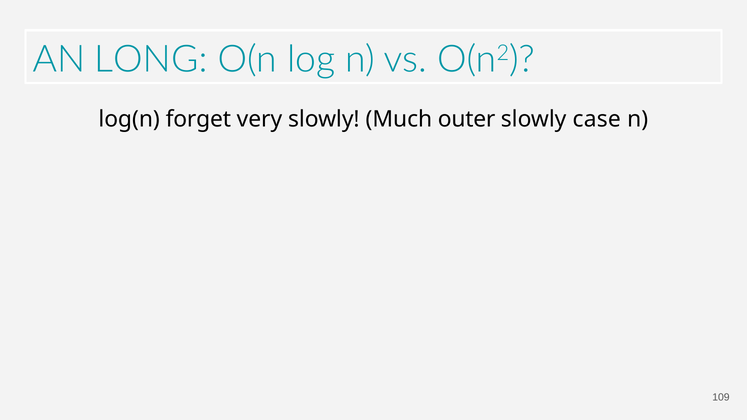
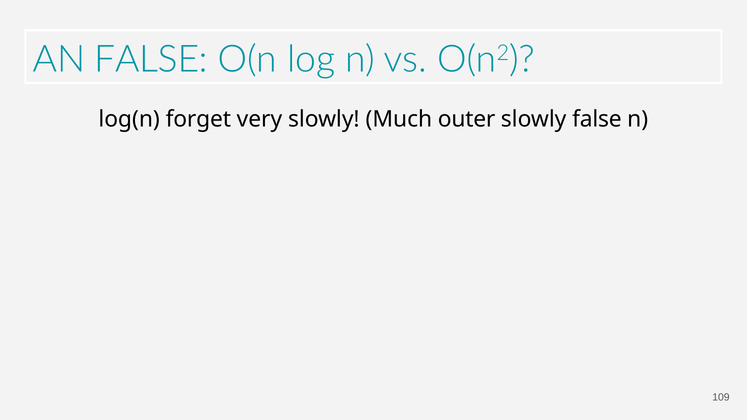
AN LONG: LONG -> FALSE (151, 59)
slowly case: case -> false (597, 119)
